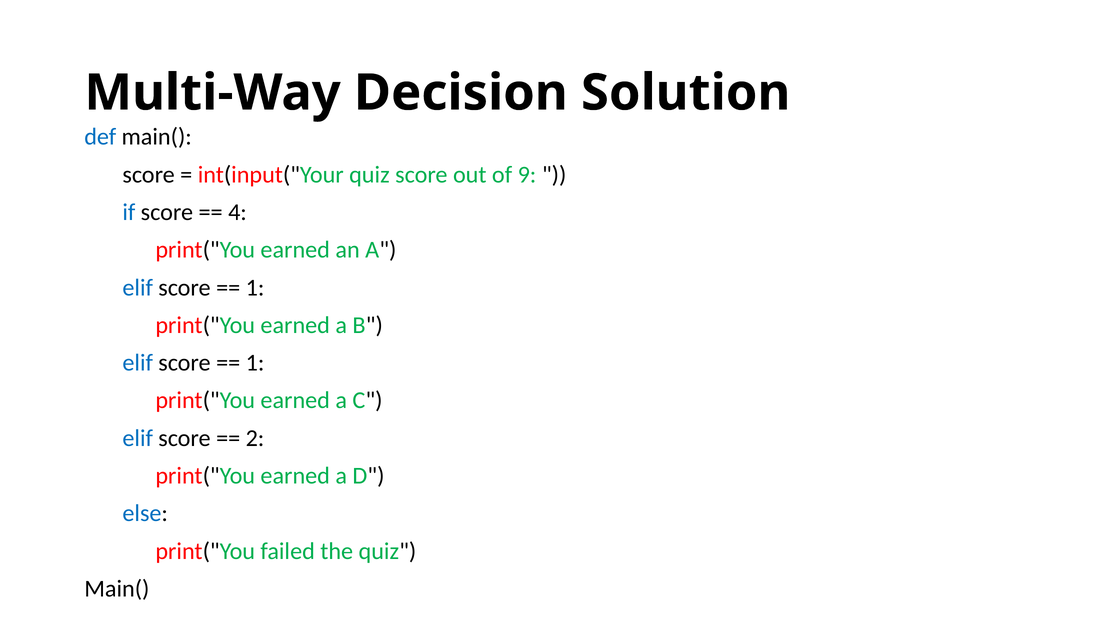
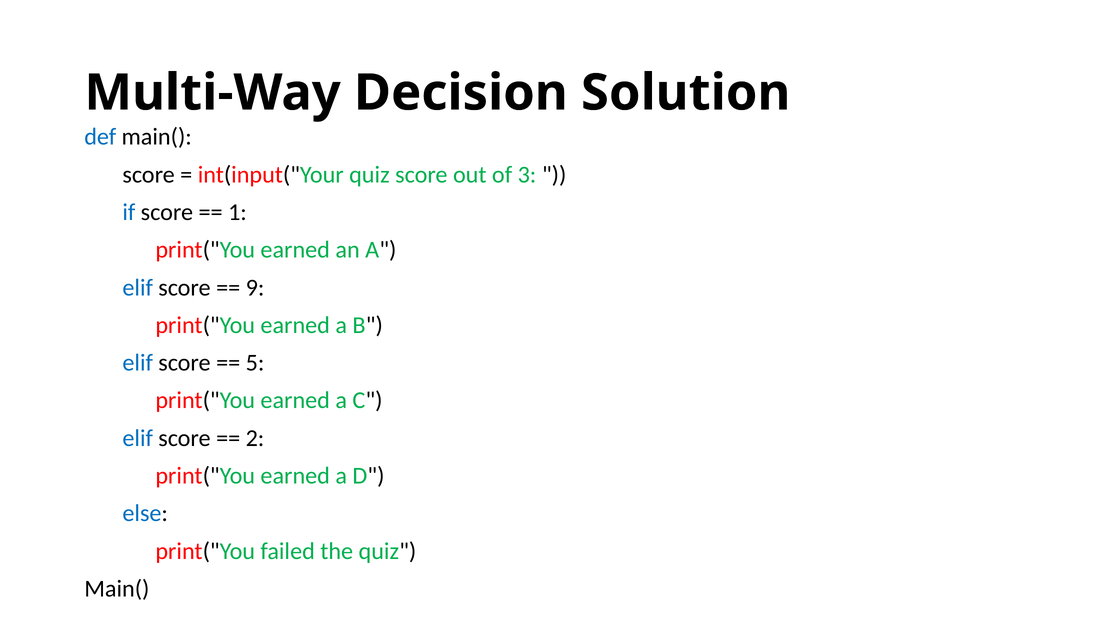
9: 9 -> 3 (527, 175)
4: 4 -> 1 (237, 212)
1: 1 -> 9 (255, 288)
1: 1 -> 5 (255, 363)
